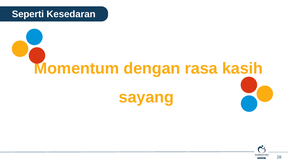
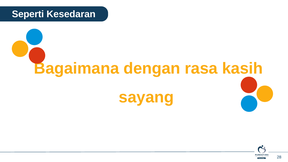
Momentum: Momentum -> Bagaimana (77, 68)
